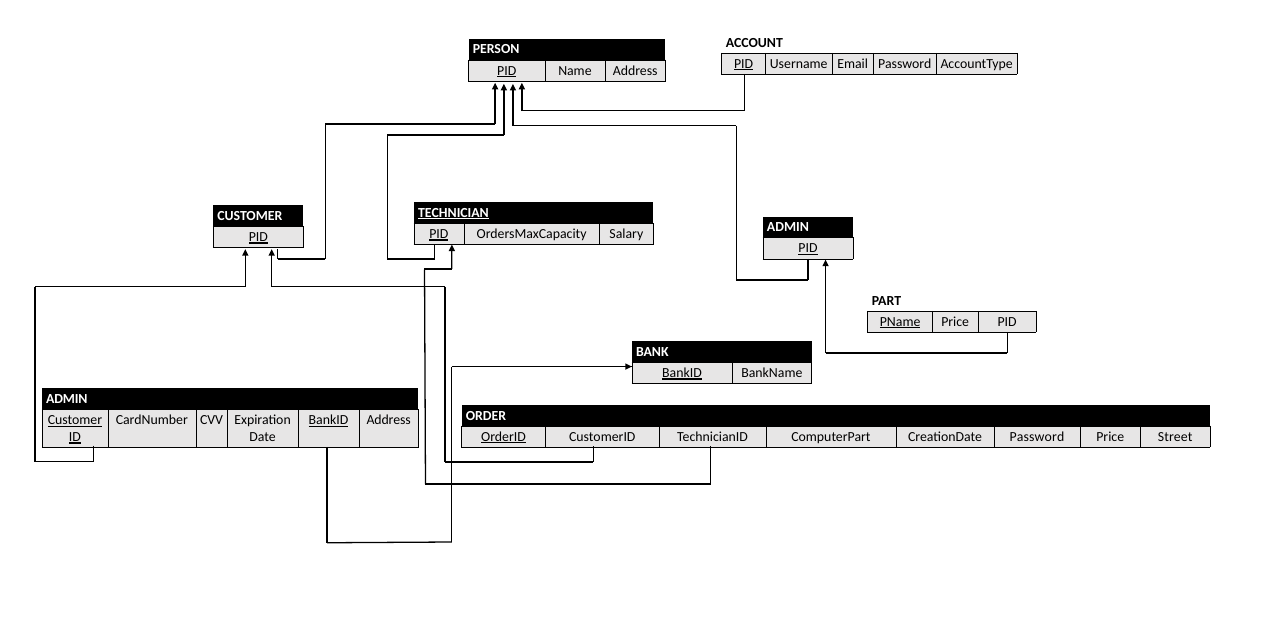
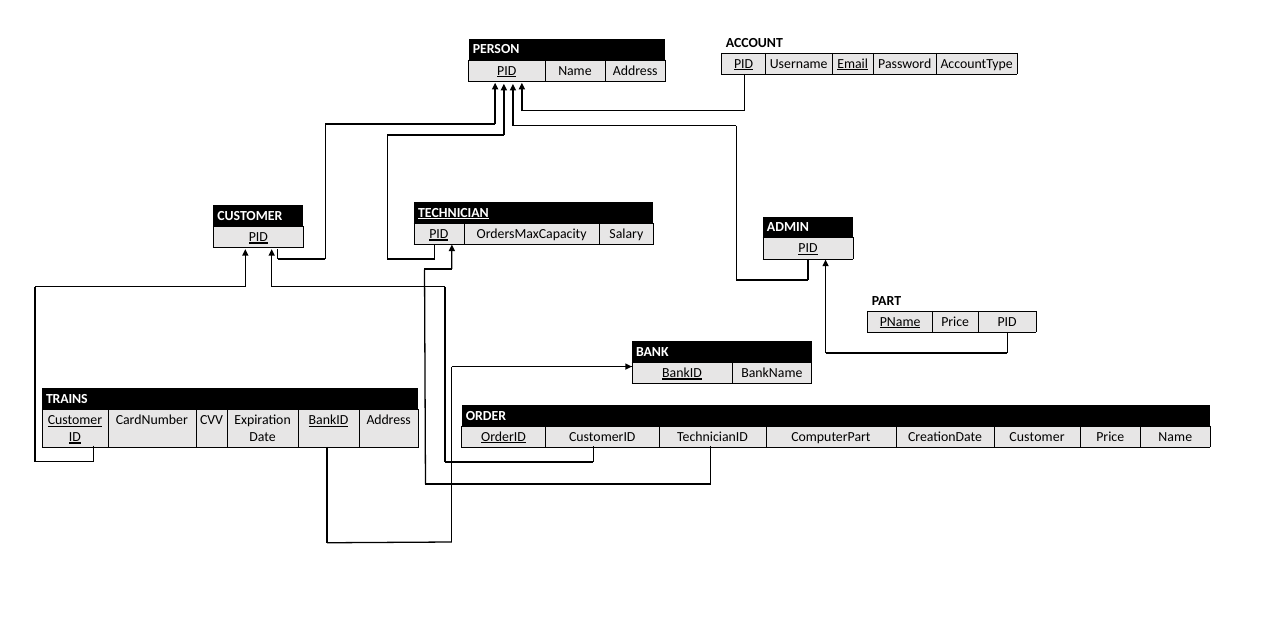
Email underline: none -> present (853, 64)
ADMIN: ADMIN -> TRAINS (67, 399)
CreationDate Password: Password -> Customer (1037, 437)
Price Street: Street -> Name (1175, 437)
